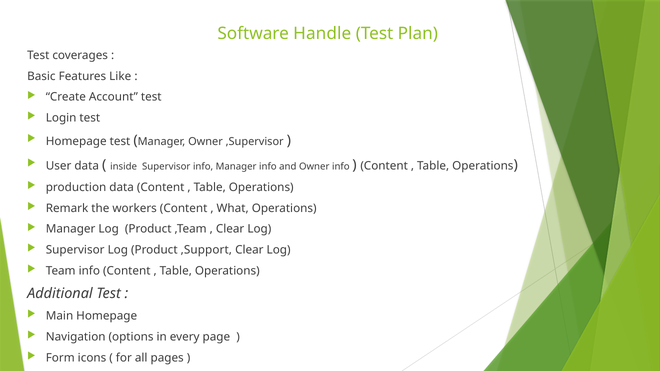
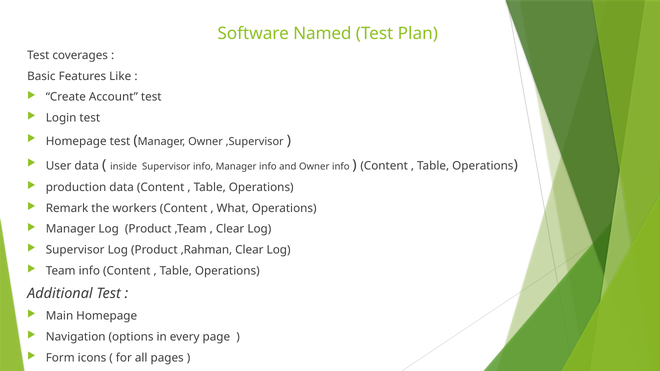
Handle: Handle -> Named (322, 34)
,Support: ,Support -> ,Rahman (206, 250)
